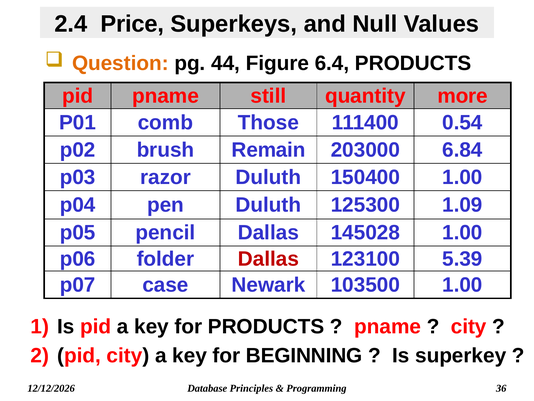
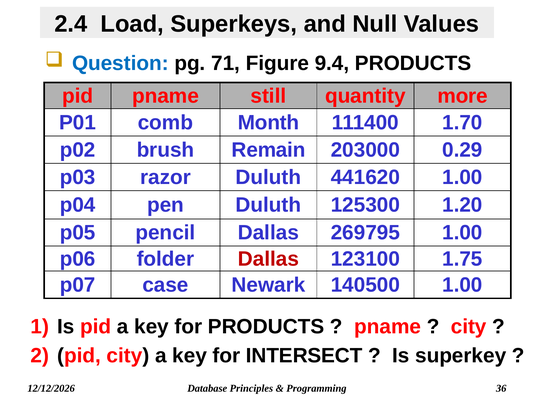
Price: Price -> Load (132, 24)
Question colour: orange -> blue (120, 63)
44: 44 -> 71 (226, 63)
6.4: 6.4 -> 9.4 (332, 63)
Those: Those -> Month (268, 123)
0.54: 0.54 -> 1.70 (462, 123)
6.84: 6.84 -> 0.29 (462, 150)
150400: 150400 -> 441620 (365, 177)
1.09: 1.09 -> 1.20 (462, 205)
145028: 145028 -> 269795 (365, 232)
5.39: 5.39 -> 1.75 (462, 259)
103500: 103500 -> 140500 (365, 285)
BEGINNING: BEGINNING -> INTERSECT (304, 355)
